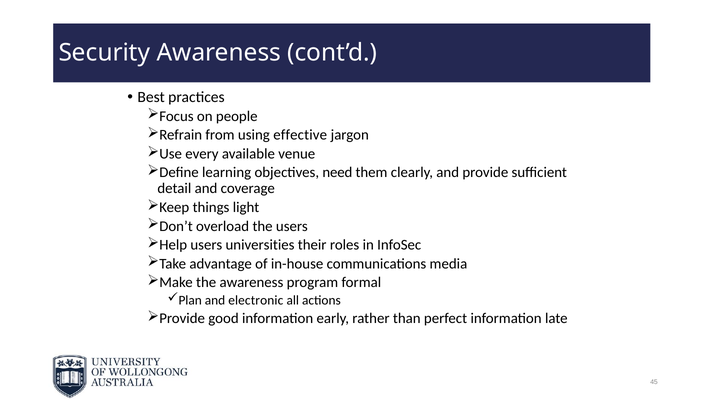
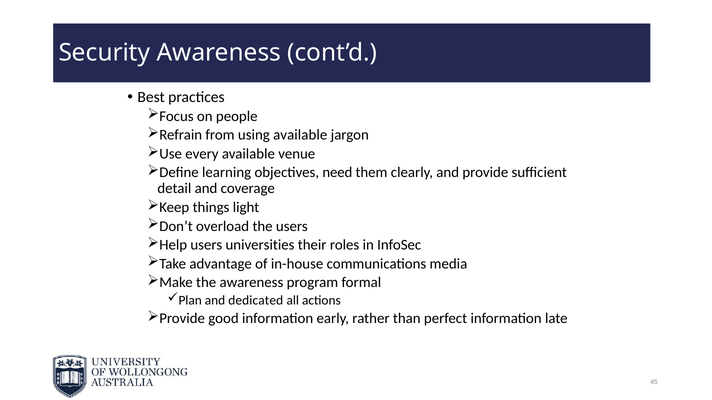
using effective: effective -> available (300, 135)
electronic: electronic -> dedicated (256, 301)
